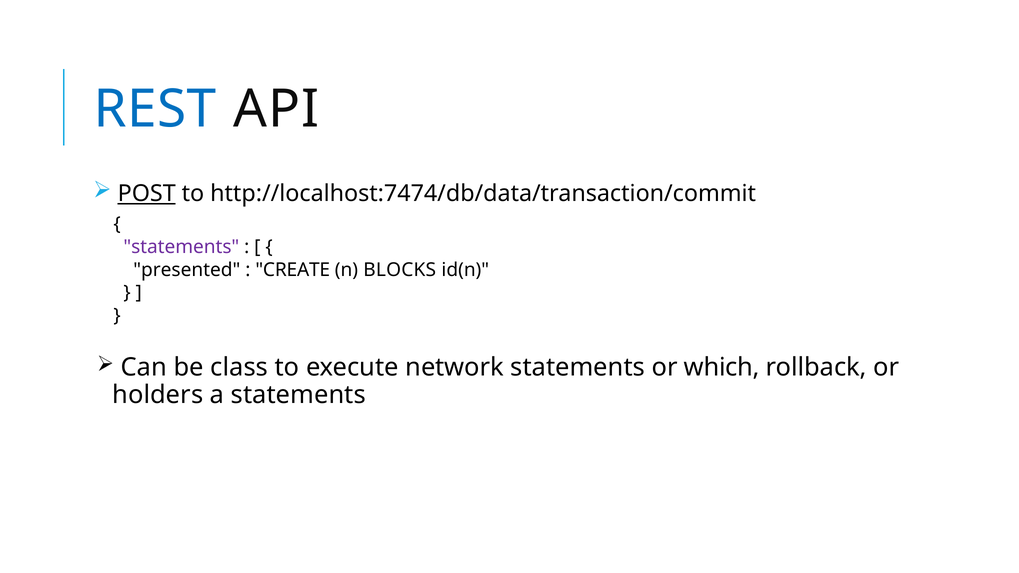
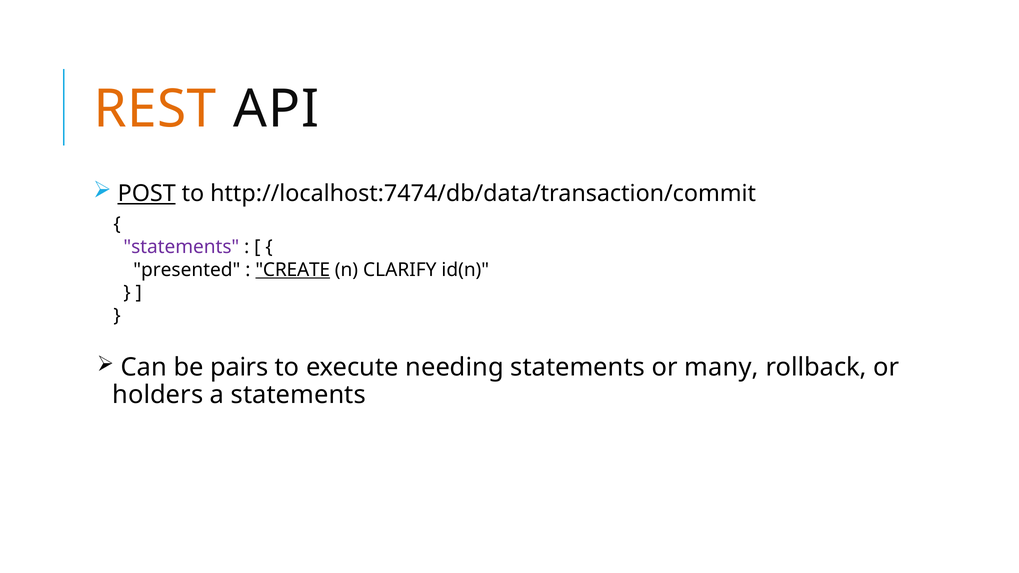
REST colour: blue -> orange (155, 109)
CREATE underline: none -> present (293, 270)
BLOCKS: BLOCKS -> CLARIFY (400, 270)
class: class -> pairs (239, 368)
network: network -> needing (455, 368)
which: which -> many (721, 368)
